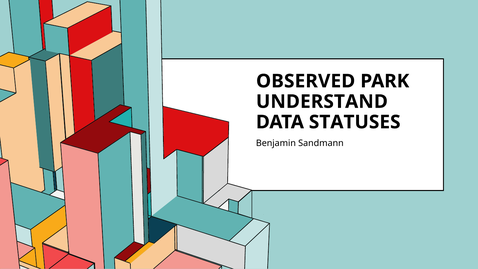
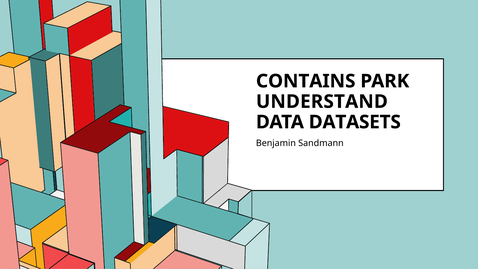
OBSERVED: OBSERVED -> CONTAINS (306, 81)
STATUSES: STATUSES -> DATASETS (355, 122)
